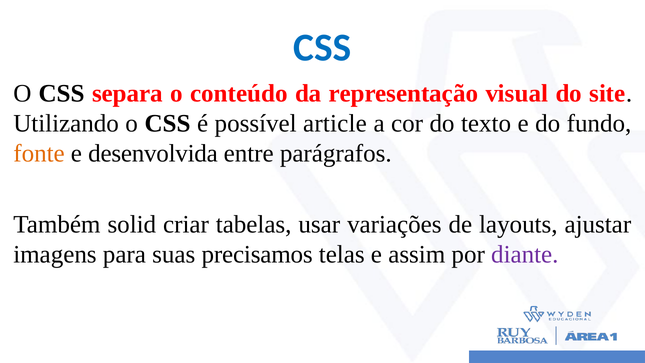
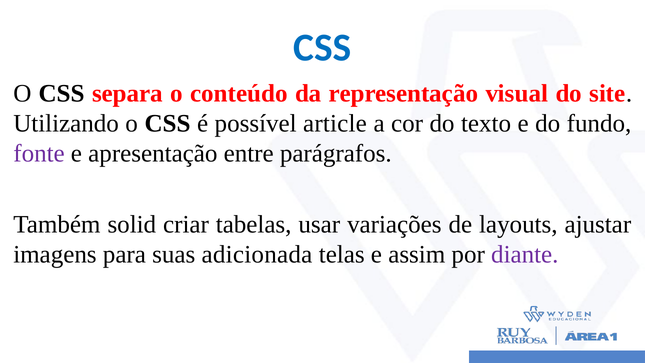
fonte colour: orange -> purple (39, 153)
desenvolvida: desenvolvida -> apresentação (153, 153)
precisamos: precisamos -> adicionada (257, 255)
